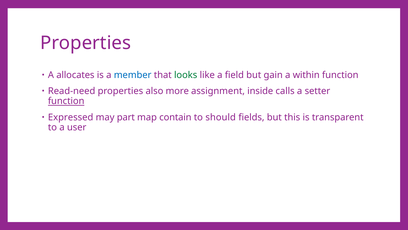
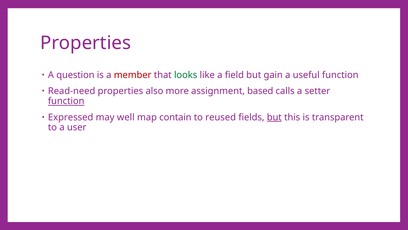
allocates: allocates -> question (75, 75)
member colour: blue -> red (133, 75)
within: within -> useful (306, 75)
inside: inside -> based (260, 91)
part: part -> well (126, 117)
should: should -> reused (221, 117)
but underline: none -> present (274, 117)
